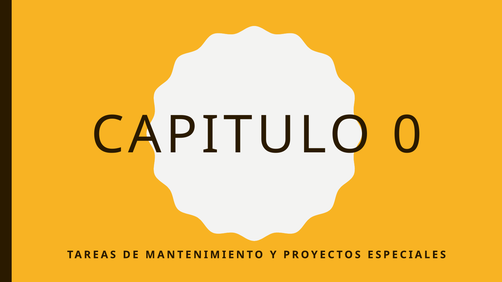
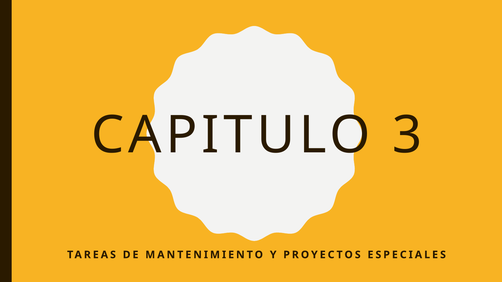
0: 0 -> 3 (407, 135)
